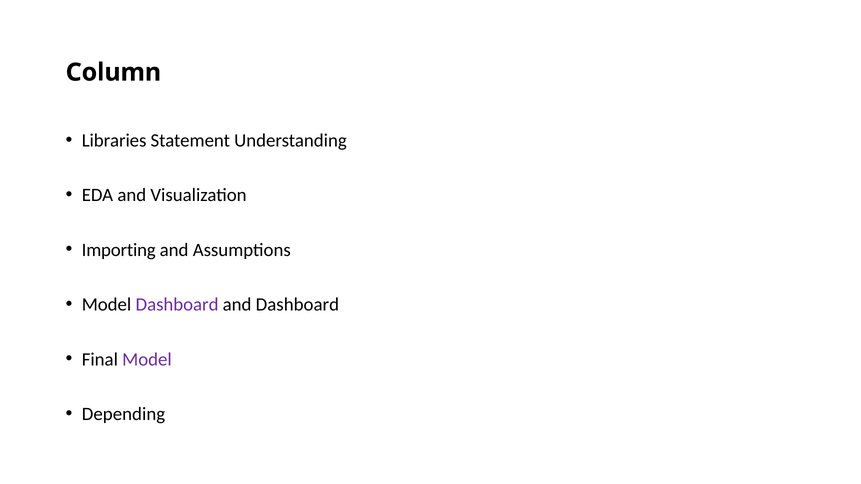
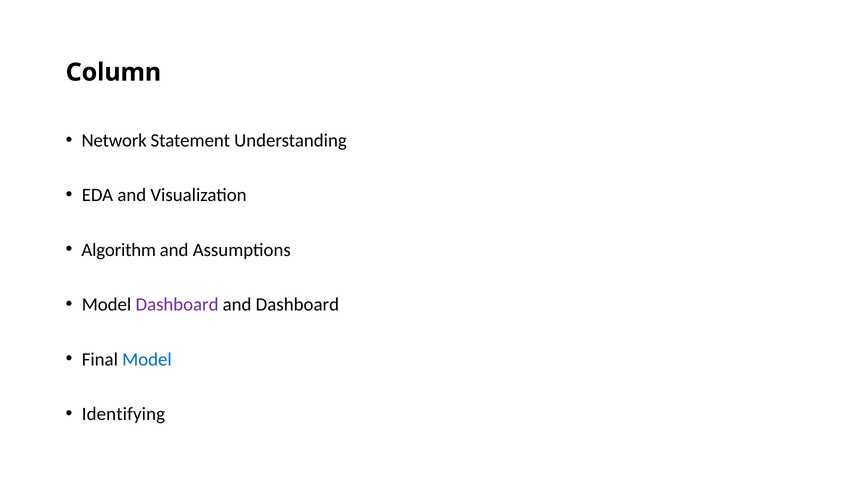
Libraries: Libraries -> Network (114, 141)
Importing: Importing -> Algorithm (119, 250)
Model colour: purple -> blue (147, 360)
Depending: Depending -> Identifying (123, 414)
